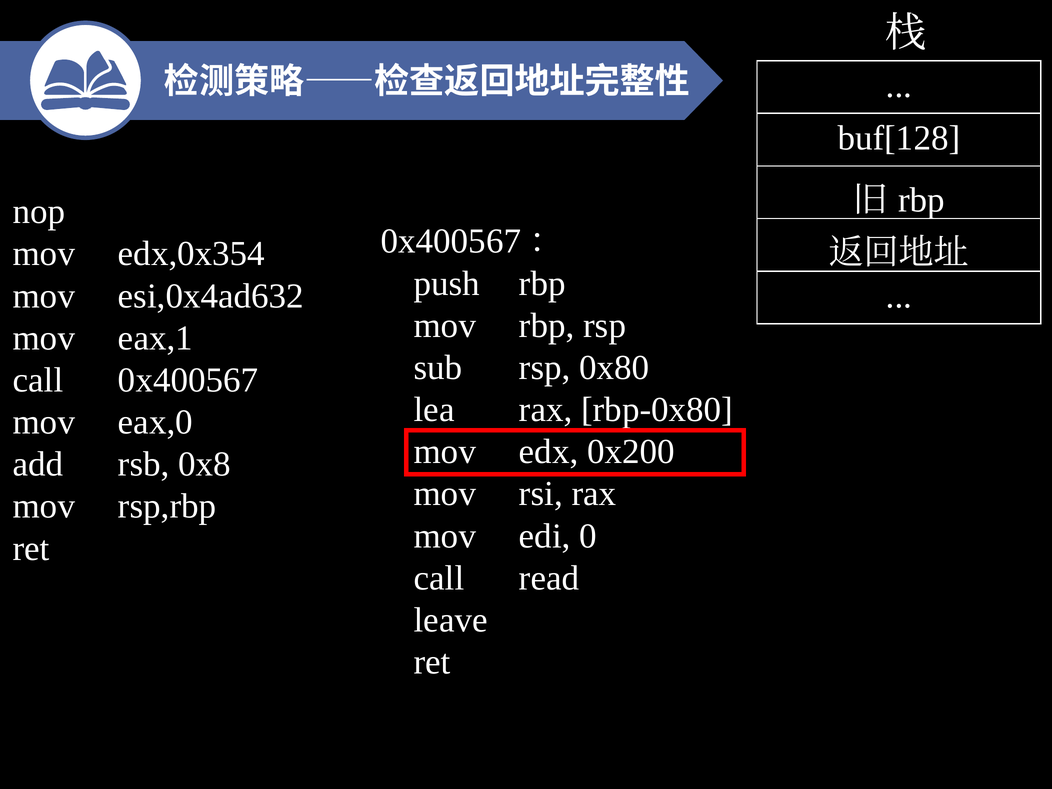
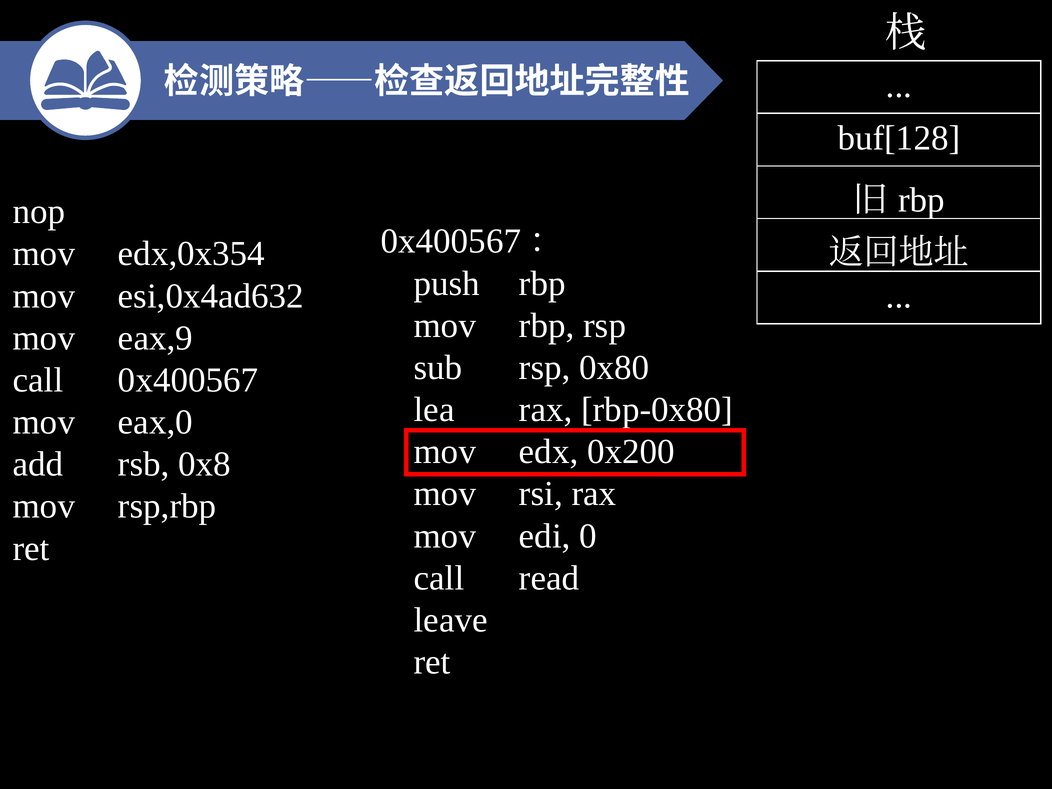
eax,1: eax,1 -> eax,9 (155, 338)
